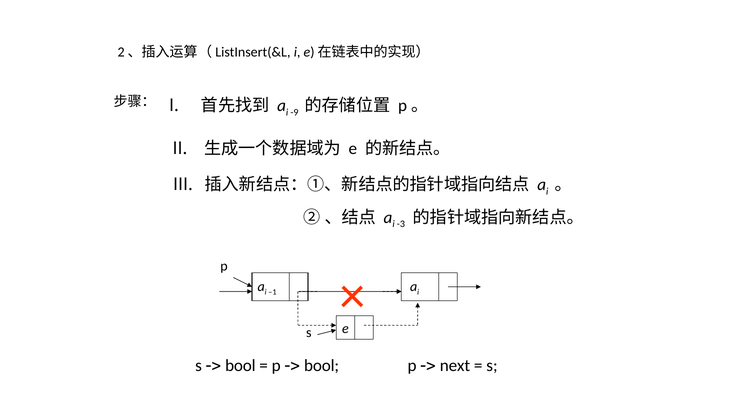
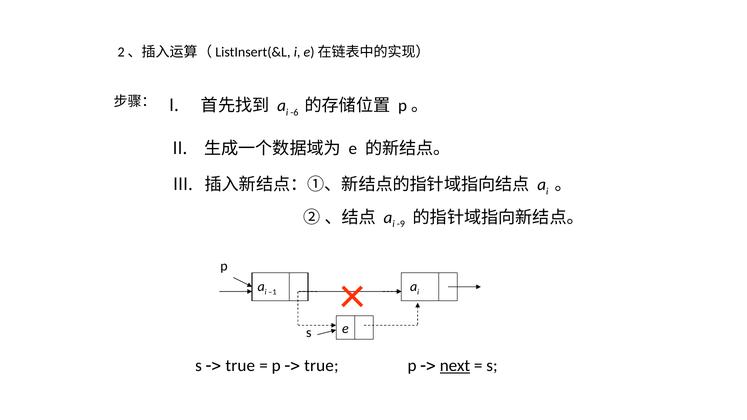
-9: -9 -> -6 (294, 112)
-3: -3 -> -9 (401, 224)
bool: bool -> true (240, 366)
bool: bool -> true (321, 366)
next underline: none -> present (455, 366)
